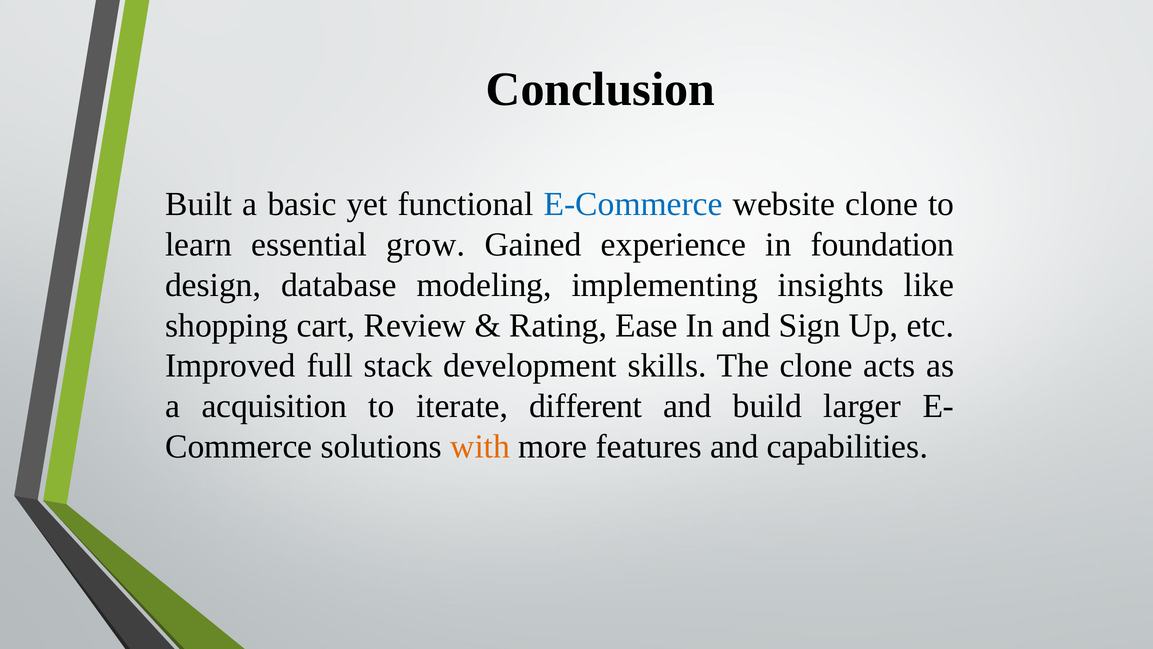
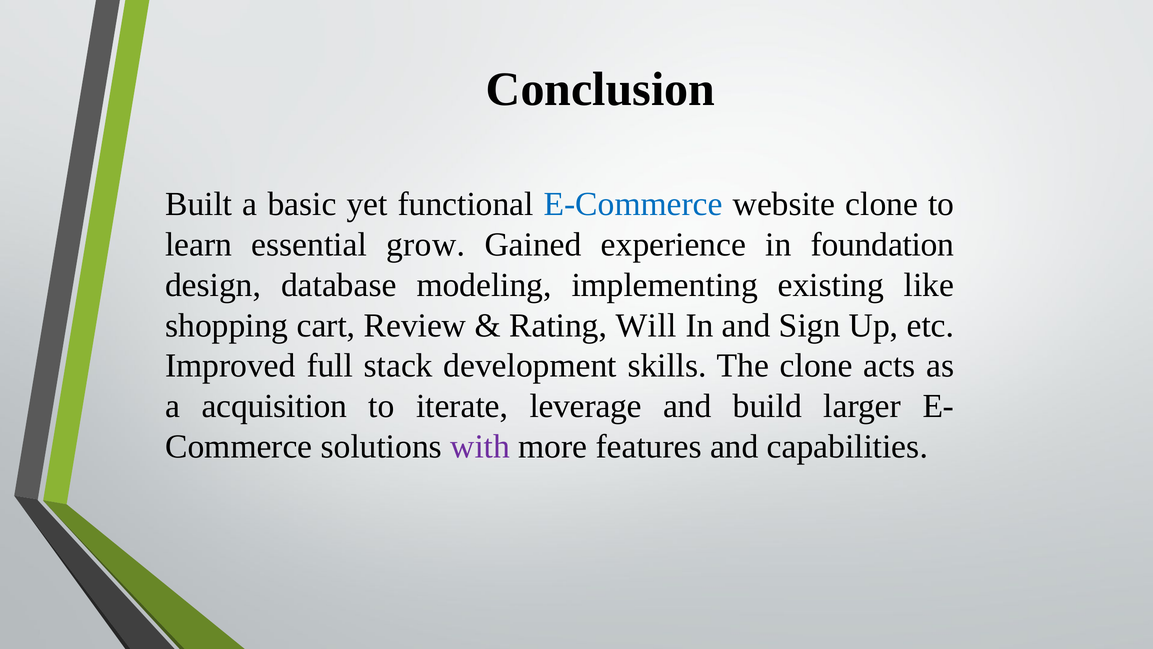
insights: insights -> existing (831, 285)
Ease: Ease -> Will (646, 325)
different: different -> leverage (586, 406)
with colour: orange -> purple (480, 446)
